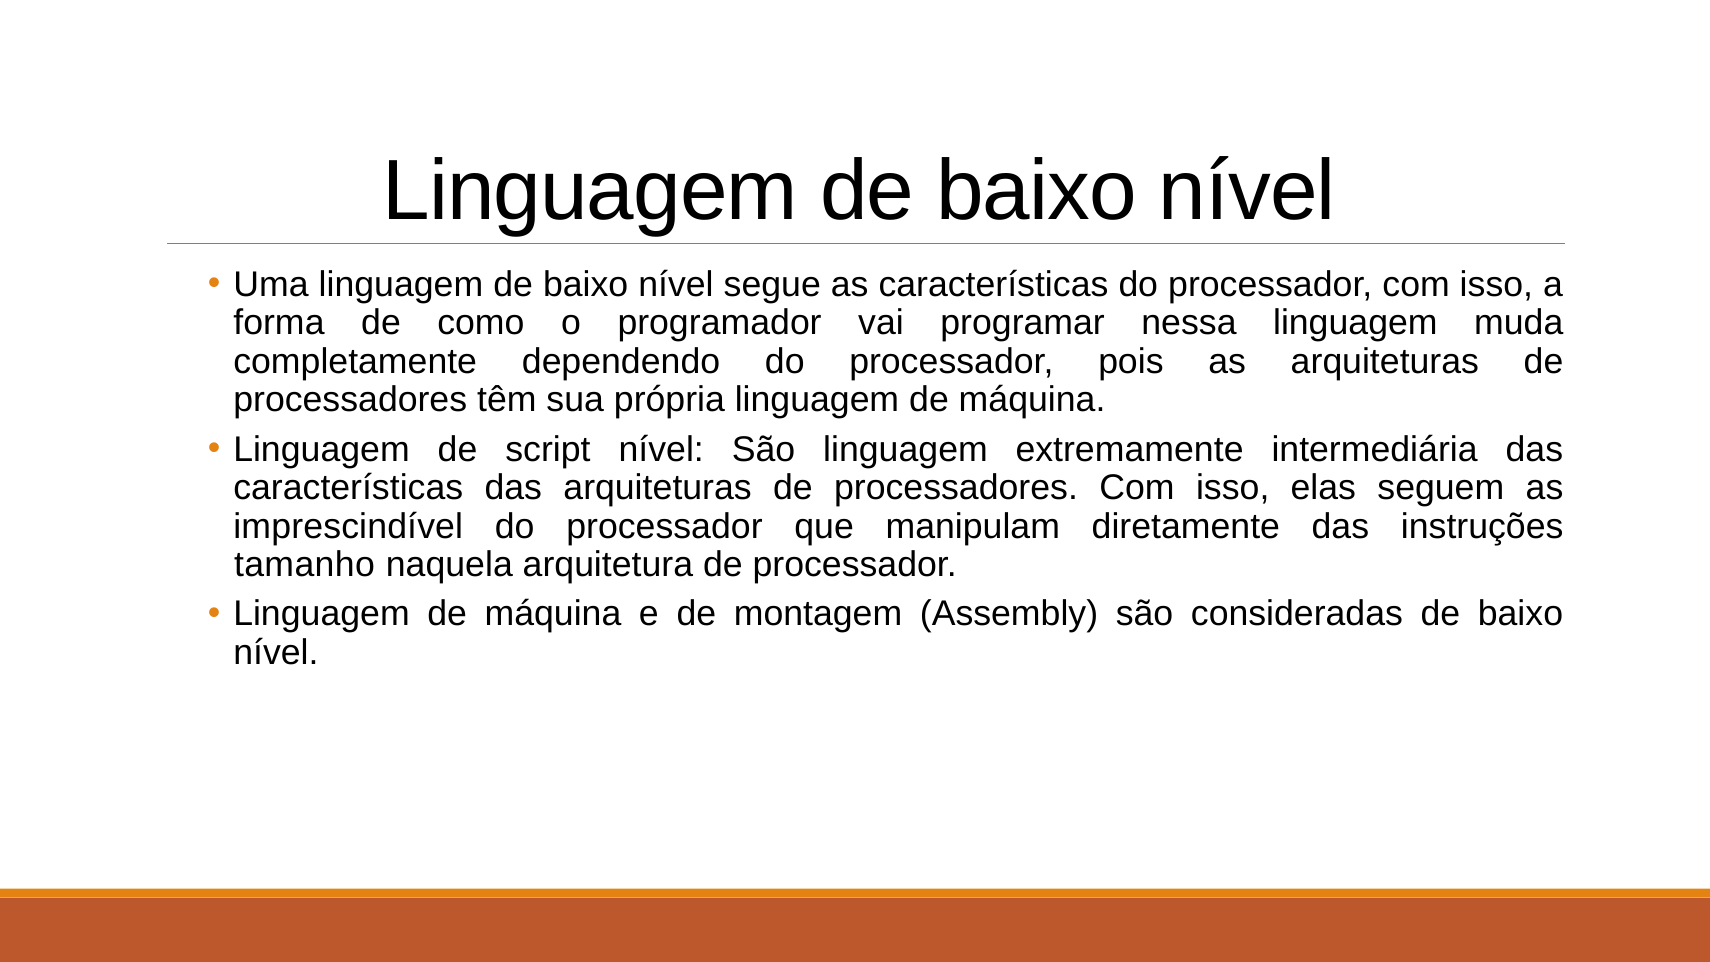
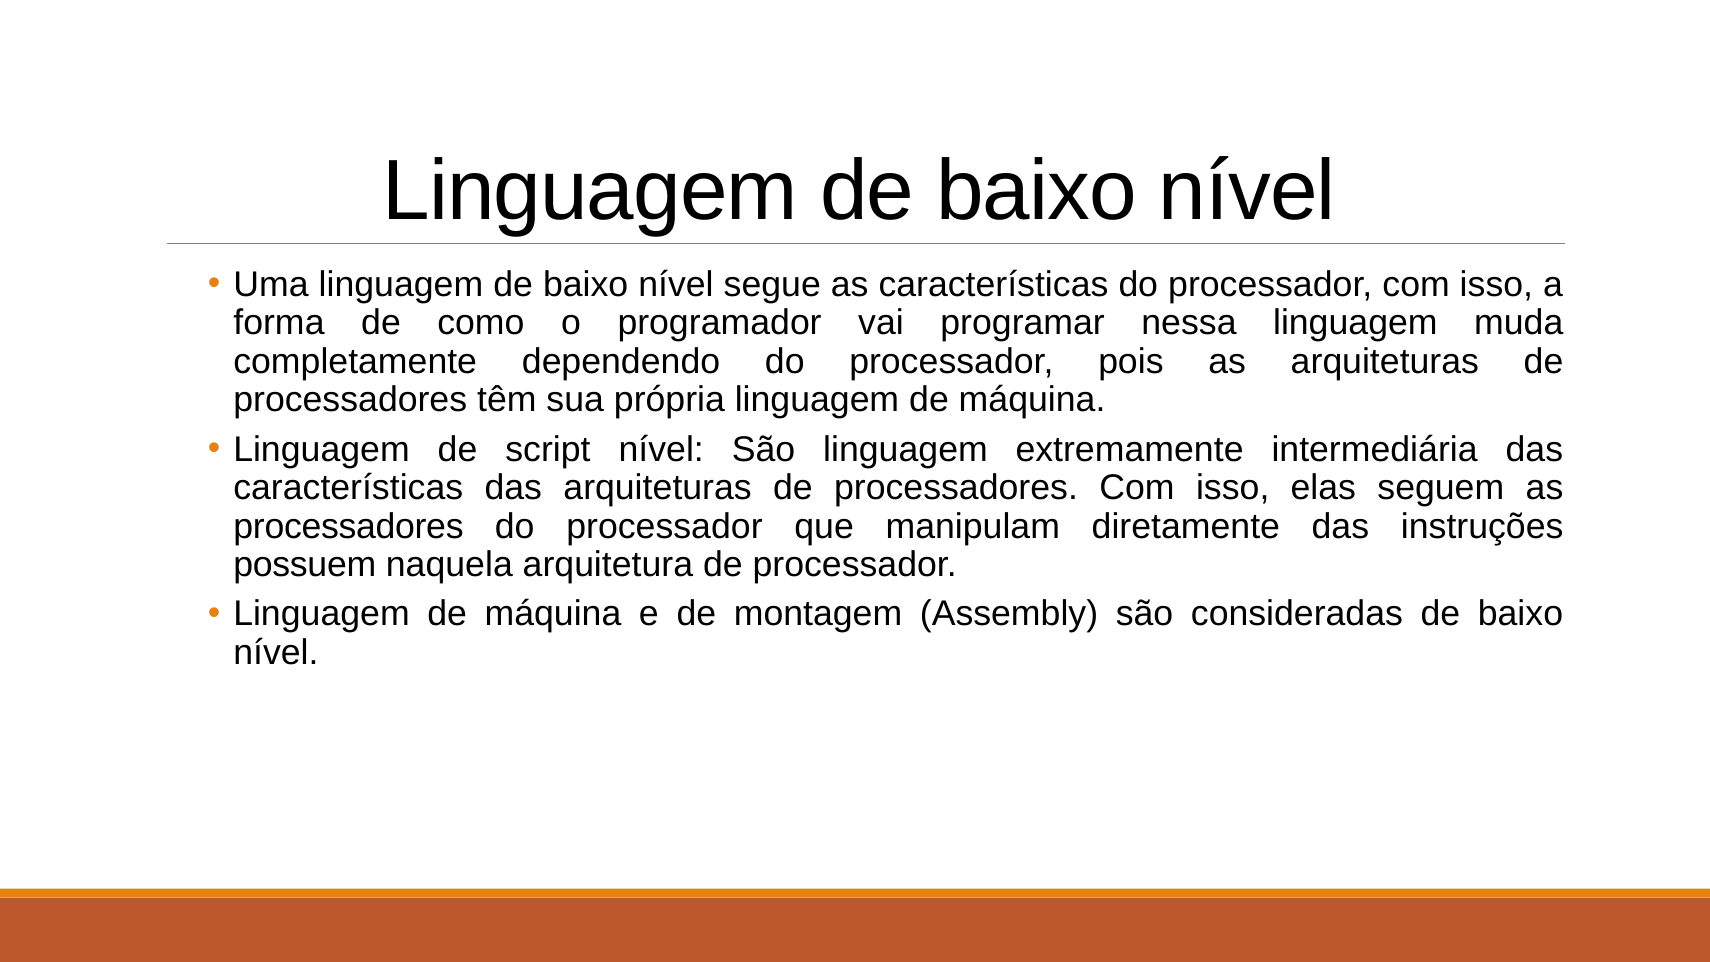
imprescindível: imprescindível -> processadores (349, 526)
tamanho: tamanho -> possuem (305, 565)
